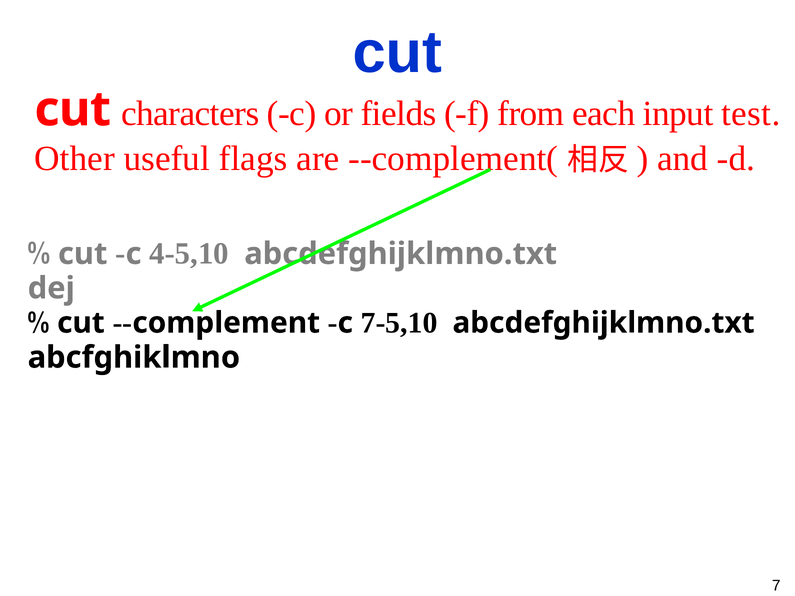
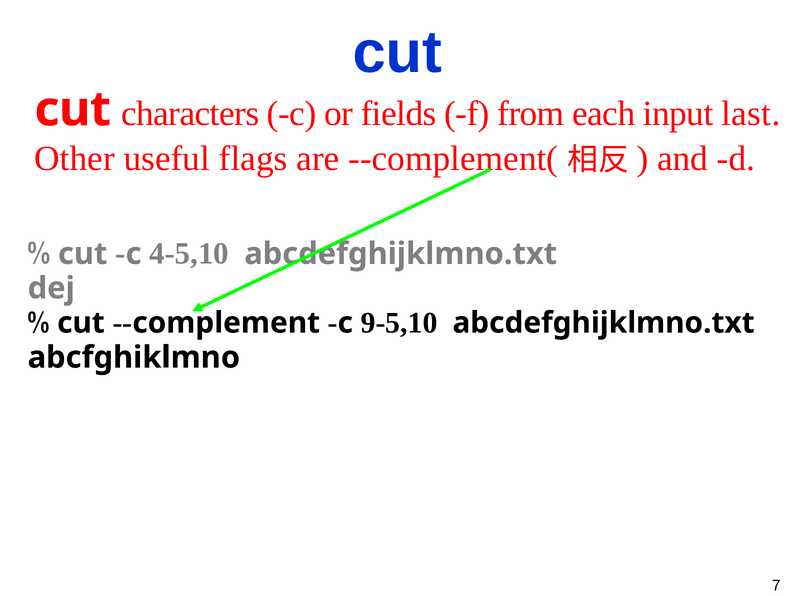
test: test -> last (751, 114)
7-5,10: 7-5,10 -> 9-5,10 (399, 323)
